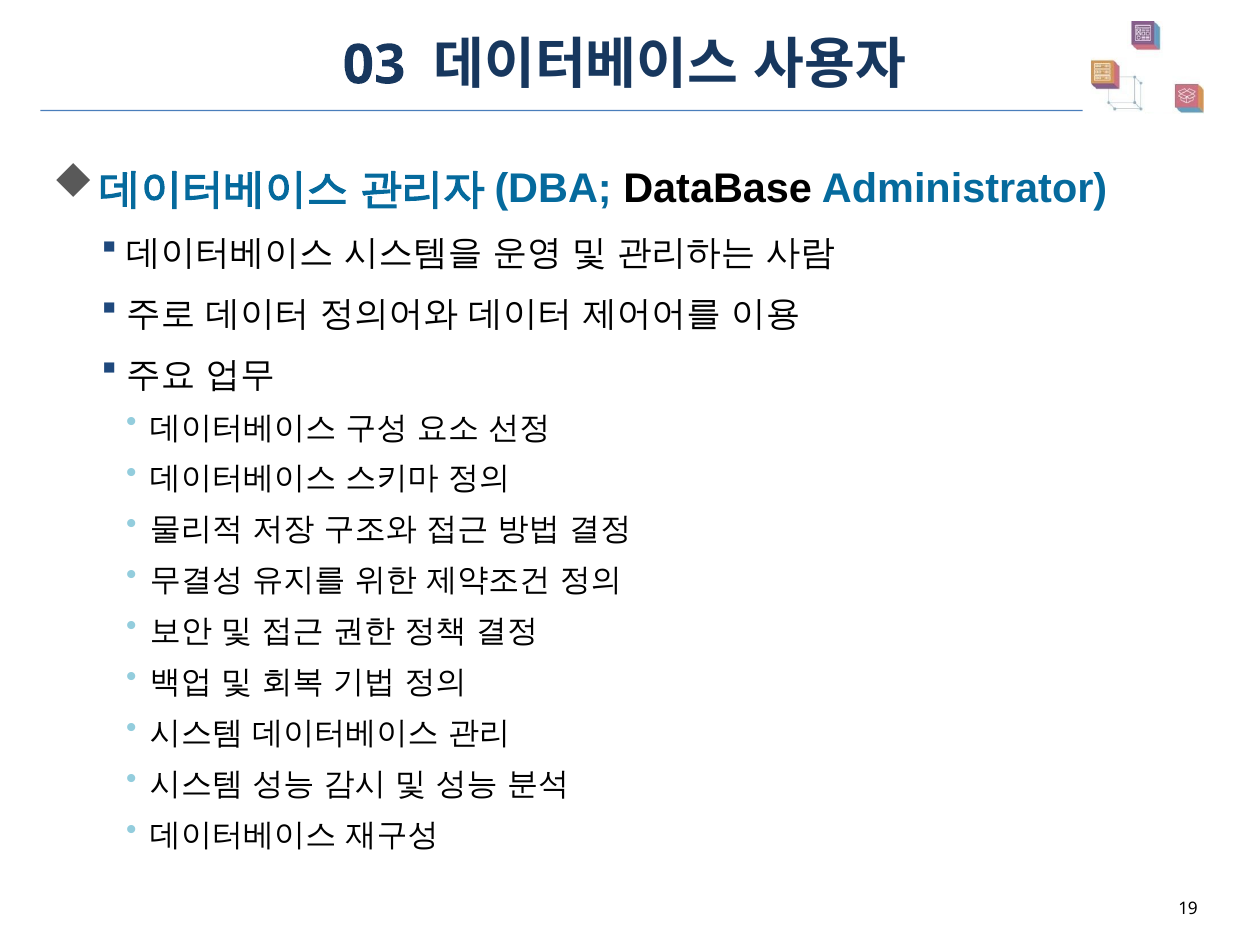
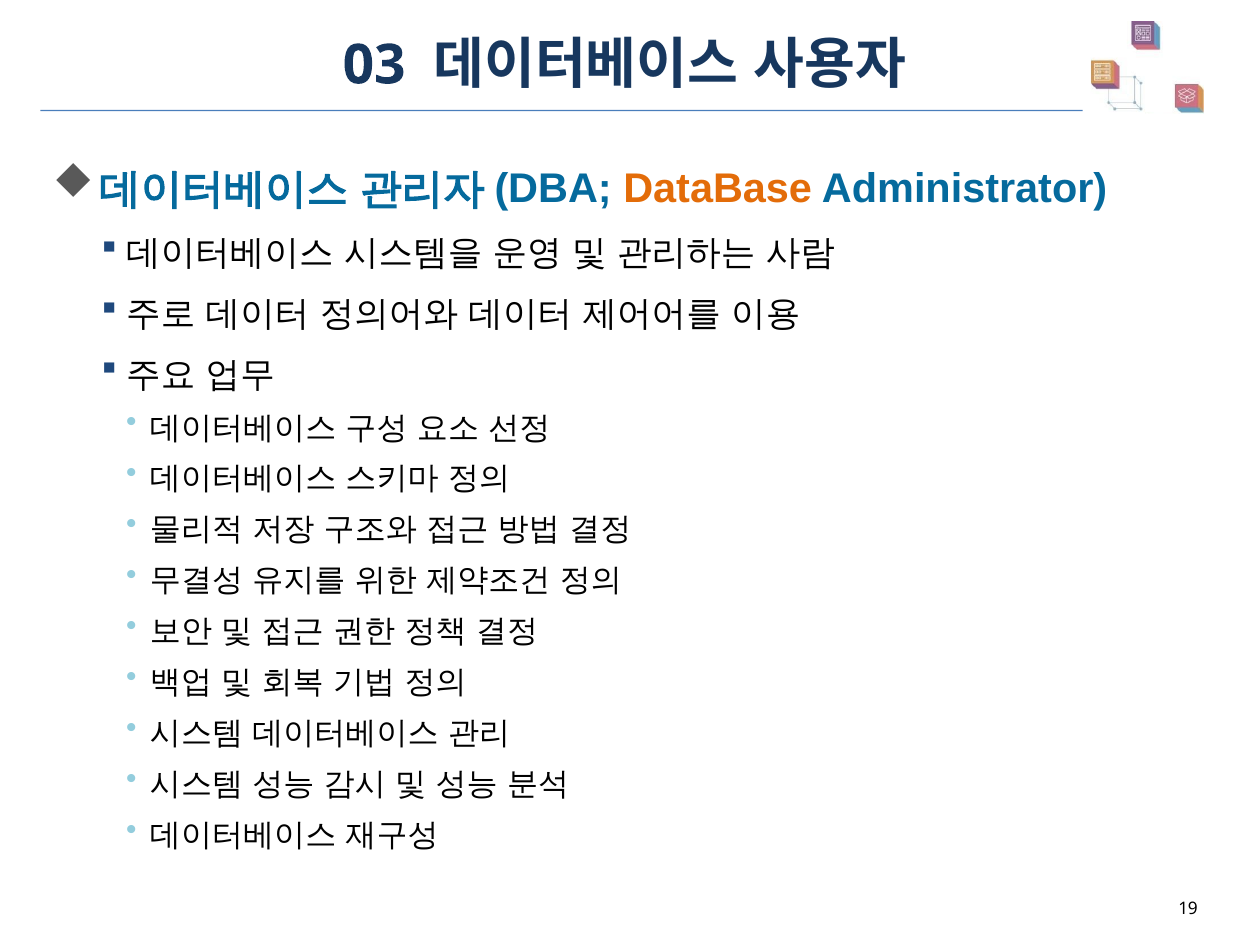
DataBase colour: black -> orange (718, 189)
